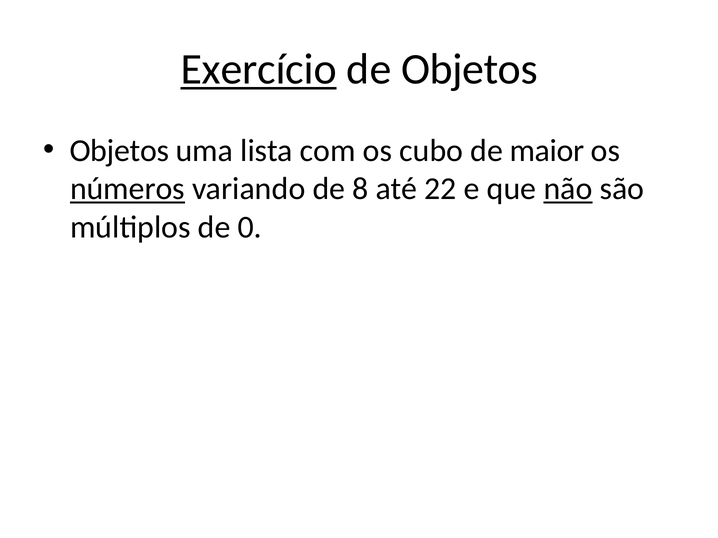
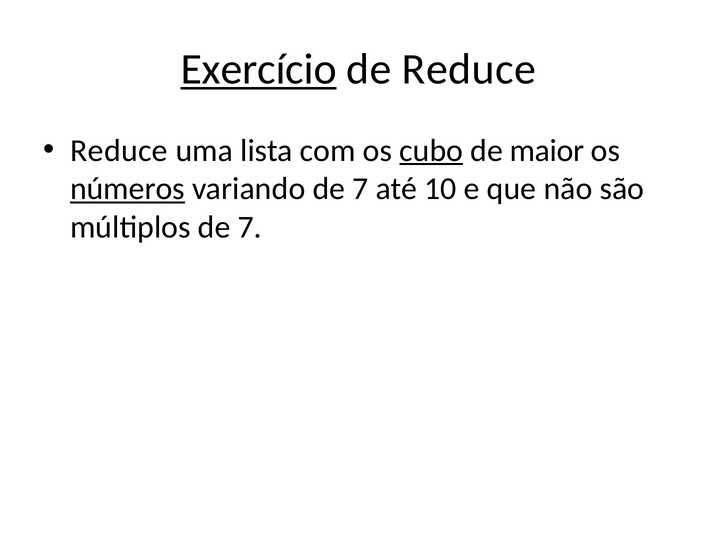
de Objetos: Objetos -> Reduce (469, 70)
Objetos: Objetos -> Reduce (119, 151)
cubo underline: none -> present (431, 151)
variando de 8: 8 -> 7 (361, 189)
22: 22 -> 10 (440, 189)
não underline: present -> none (568, 189)
múltiplos de 0: 0 -> 7 (250, 227)
